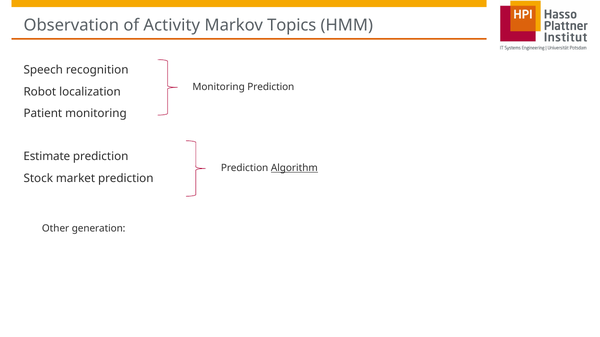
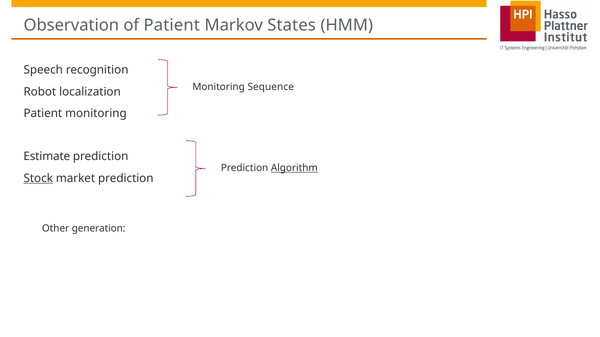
of Activity: Activity -> Patient (172, 25)
Topics: Topics -> States (292, 25)
Monitoring Prediction: Prediction -> Sequence (271, 87)
Stock underline: none -> present (38, 179)
